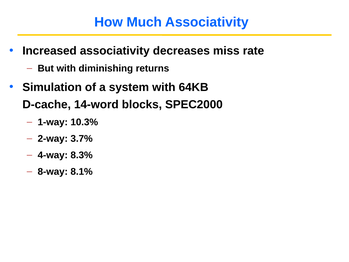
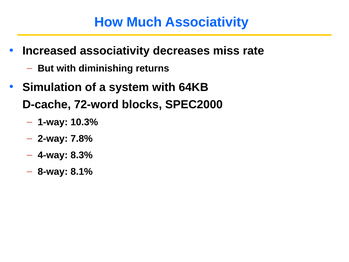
14-word: 14-word -> 72-word (96, 105)
3.7%: 3.7% -> 7.8% (82, 139)
